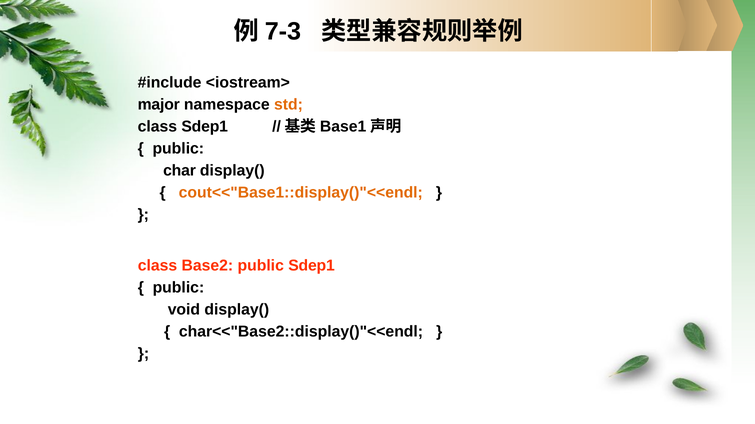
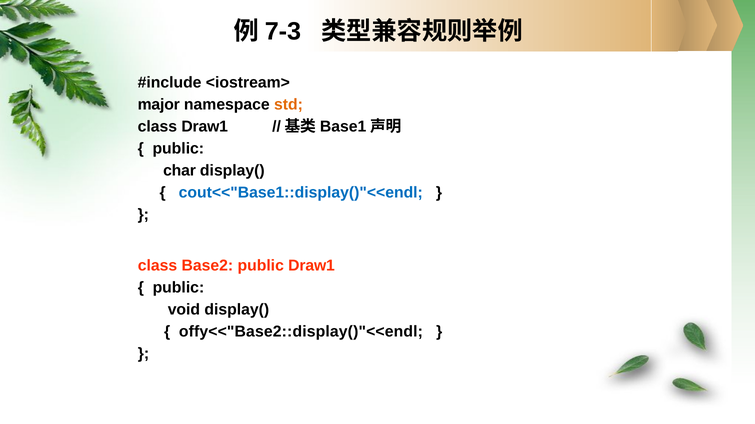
class Sdep1: Sdep1 -> Draw1 (205, 127)
cout<<"Base1::display()"<<endl colour: orange -> blue (301, 193)
public Sdep1: Sdep1 -> Draw1 (312, 266)
char<<"Base2::display()"<<endl: char<<"Base2::display()"<<endl -> offy<<"Base2::display()"<<endl (301, 332)
